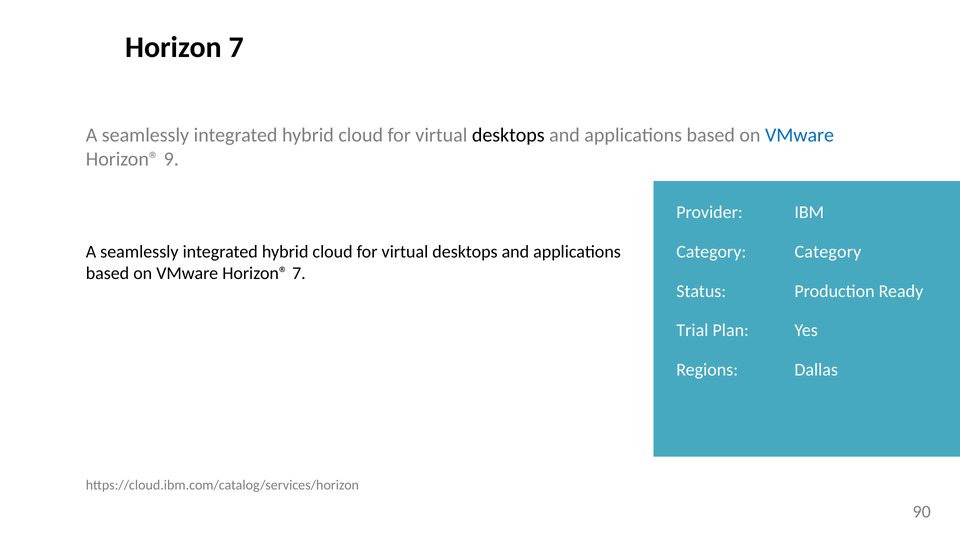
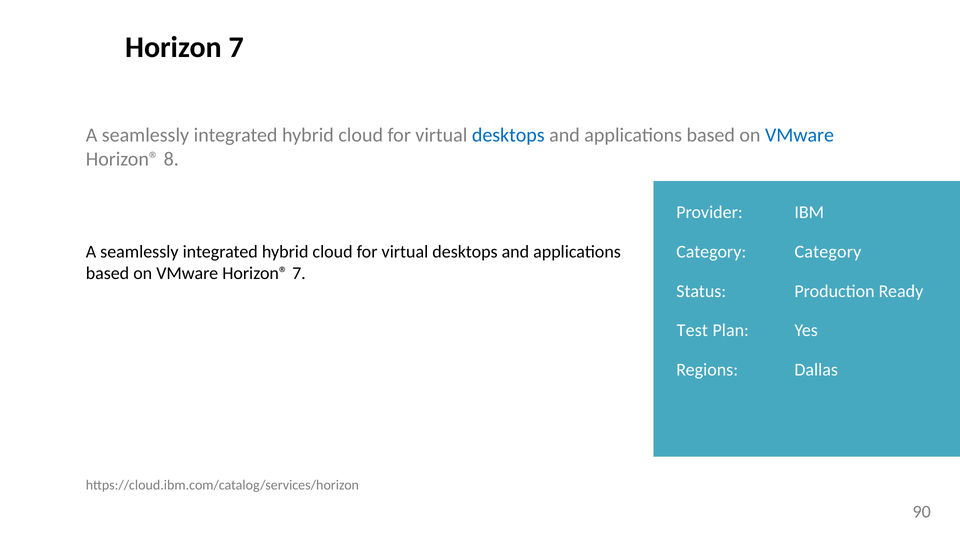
desktops colour: black -> blue (508, 135)
9: 9 -> 8 (171, 159)
Trial: Trial -> Test (692, 331)
